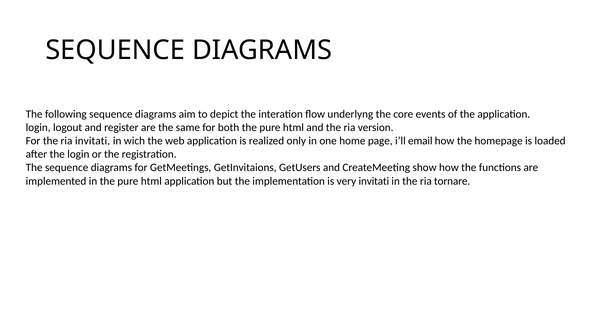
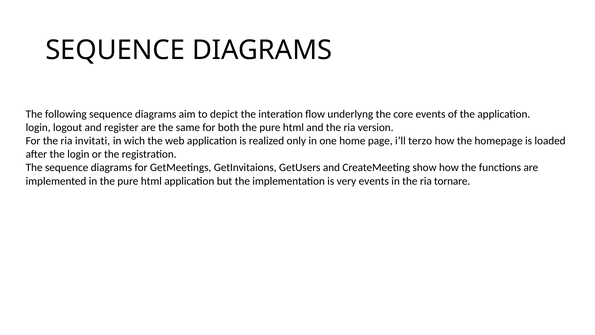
email: email -> terzo (420, 141)
very invitati: invitati -> events (374, 181)
